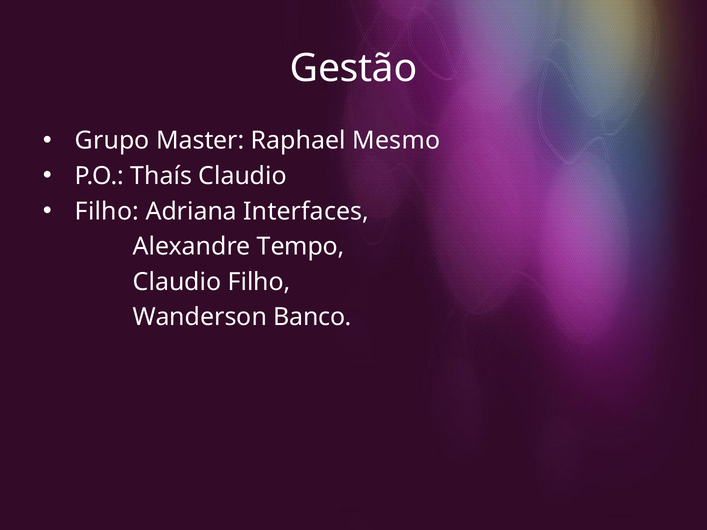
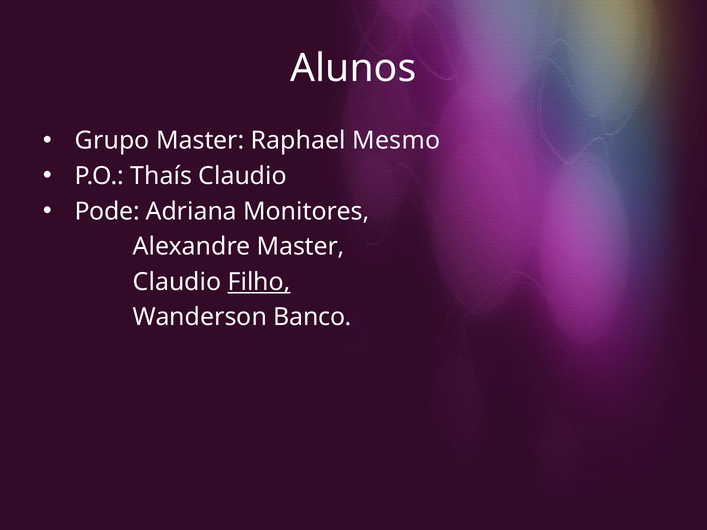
Gestão: Gestão -> Alunos (353, 68)
Filho: Filho -> Pode (107, 211)
Interfaces: Interfaces -> Monitores (306, 211)
Alexandre Tempo: Tempo -> Master (301, 247)
Filho underline: none -> present (259, 282)
